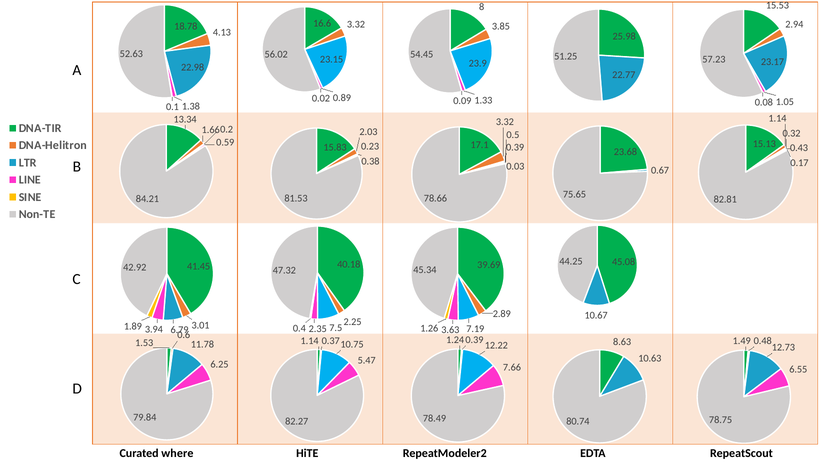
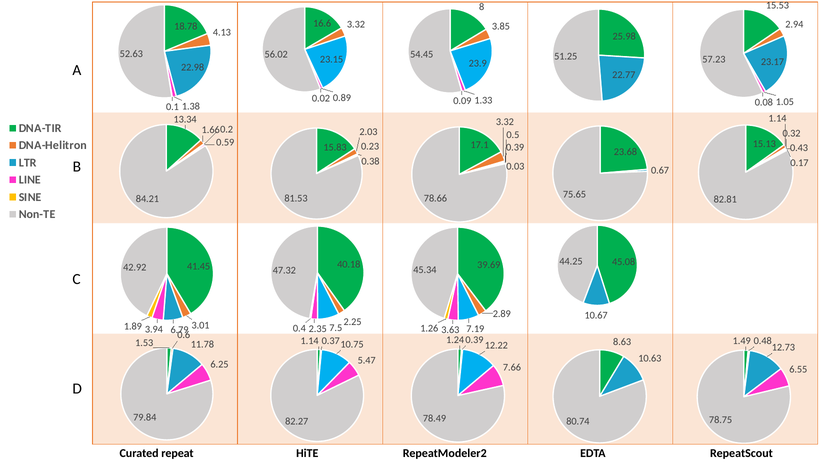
where: where -> repeat (177, 454)
